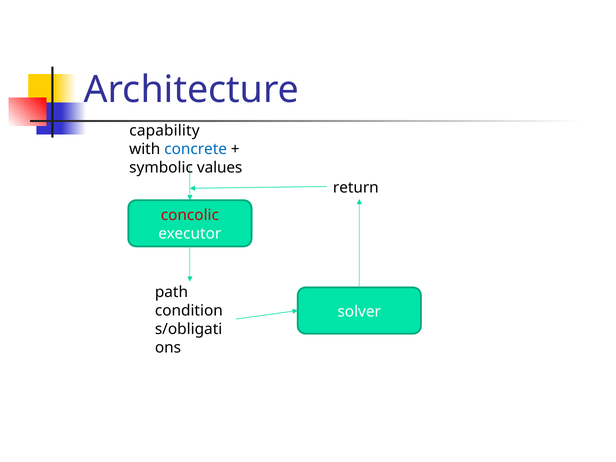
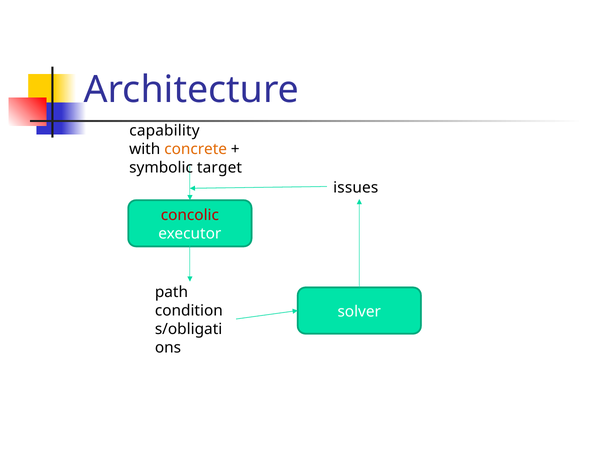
concrete colour: blue -> orange (196, 149)
values: values -> target (220, 168)
return: return -> issues (356, 188)
